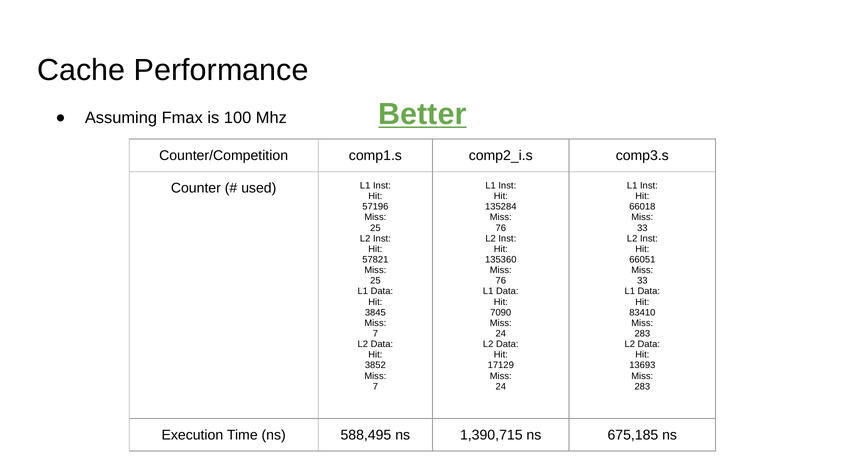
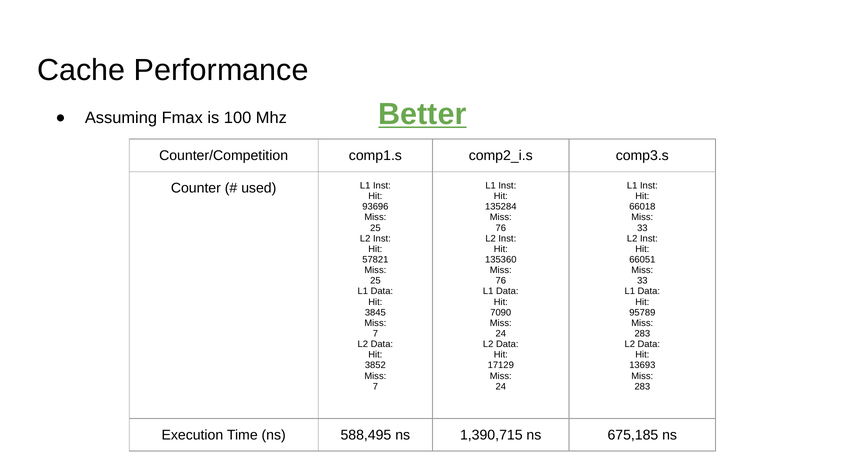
57196: 57196 -> 93696 (375, 207)
83410: 83410 -> 95789 (642, 313)
